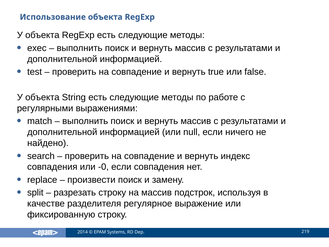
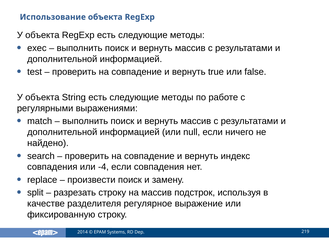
-0: -0 -> -4 (103, 167)
